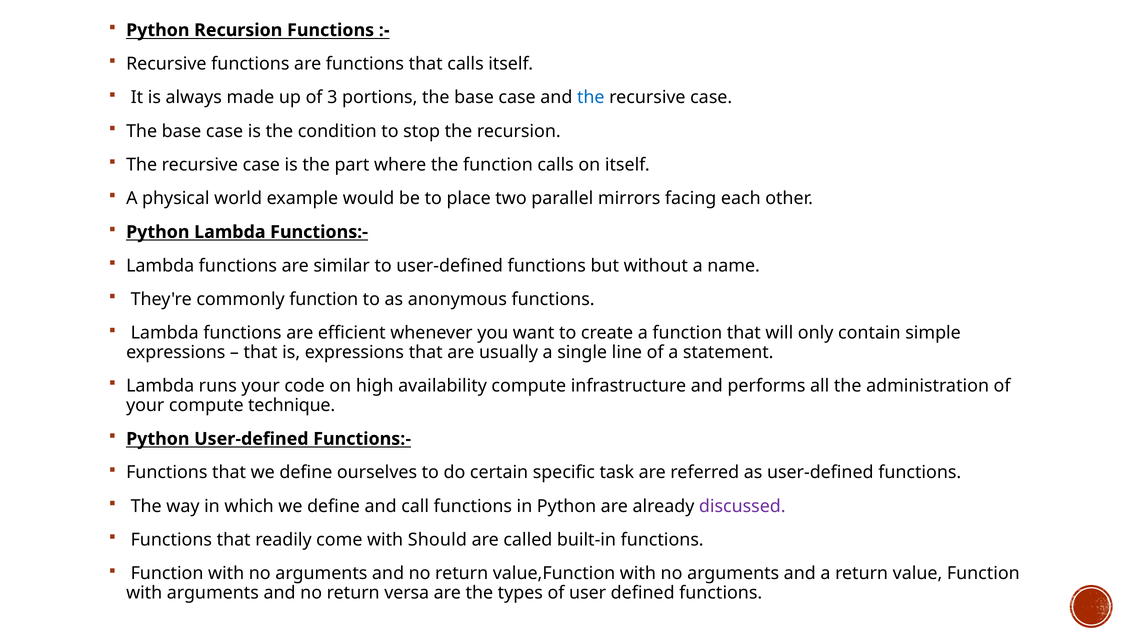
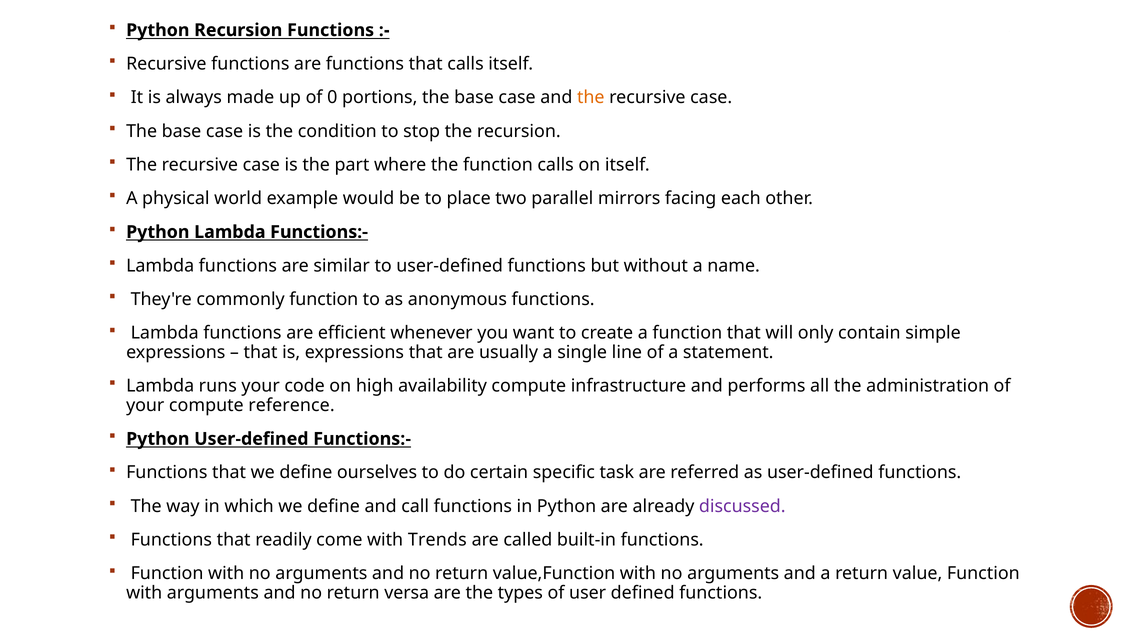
3: 3 -> 0 (332, 97)
the colour: blue -> orange (591, 97)
technique: technique -> reference (292, 405)
Should: Should -> Trends (437, 539)
